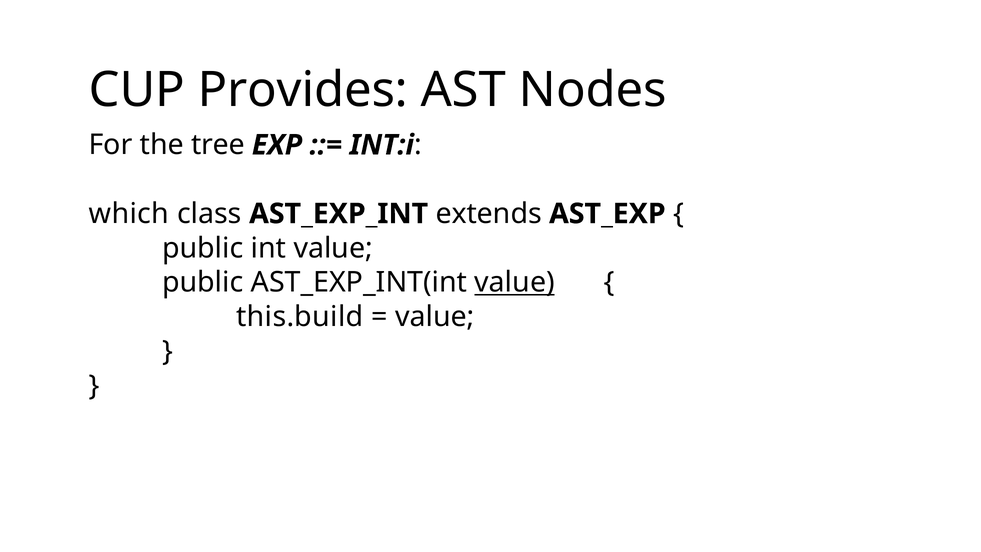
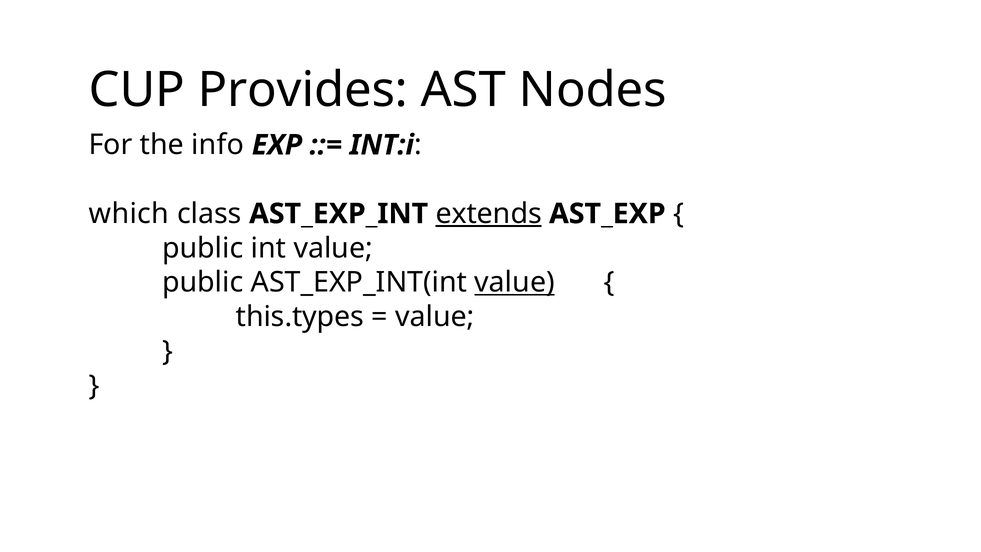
tree: tree -> info (218, 145)
extends underline: none -> present (489, 214)
this.build: this.build -> this.types (300, 317)
